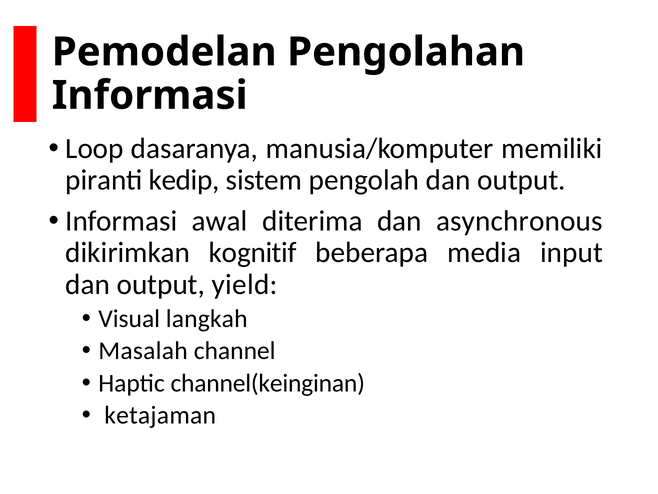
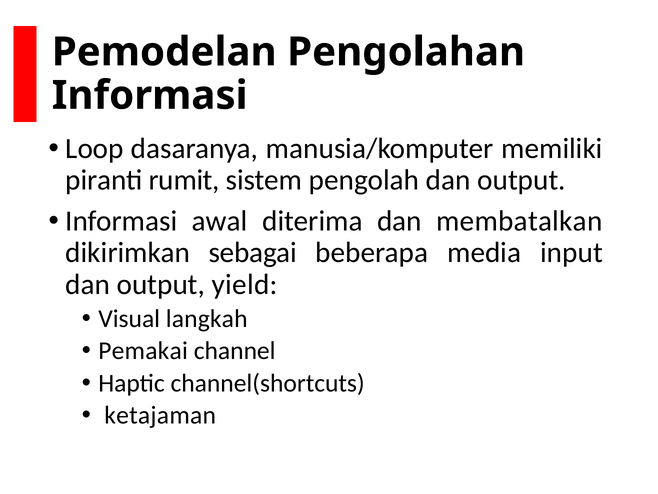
kedip: kedip -> rumit (184, 180)
asynchronous: asynchronous -> membatalkan (519, 221)
kognitif: kognitif -> sebagai (253, 252)
Masalah: Masalah -> Pemakai (143, 350)
channel(keinginan: channel(keinginan -> channel(shortcuts (268, 383)
